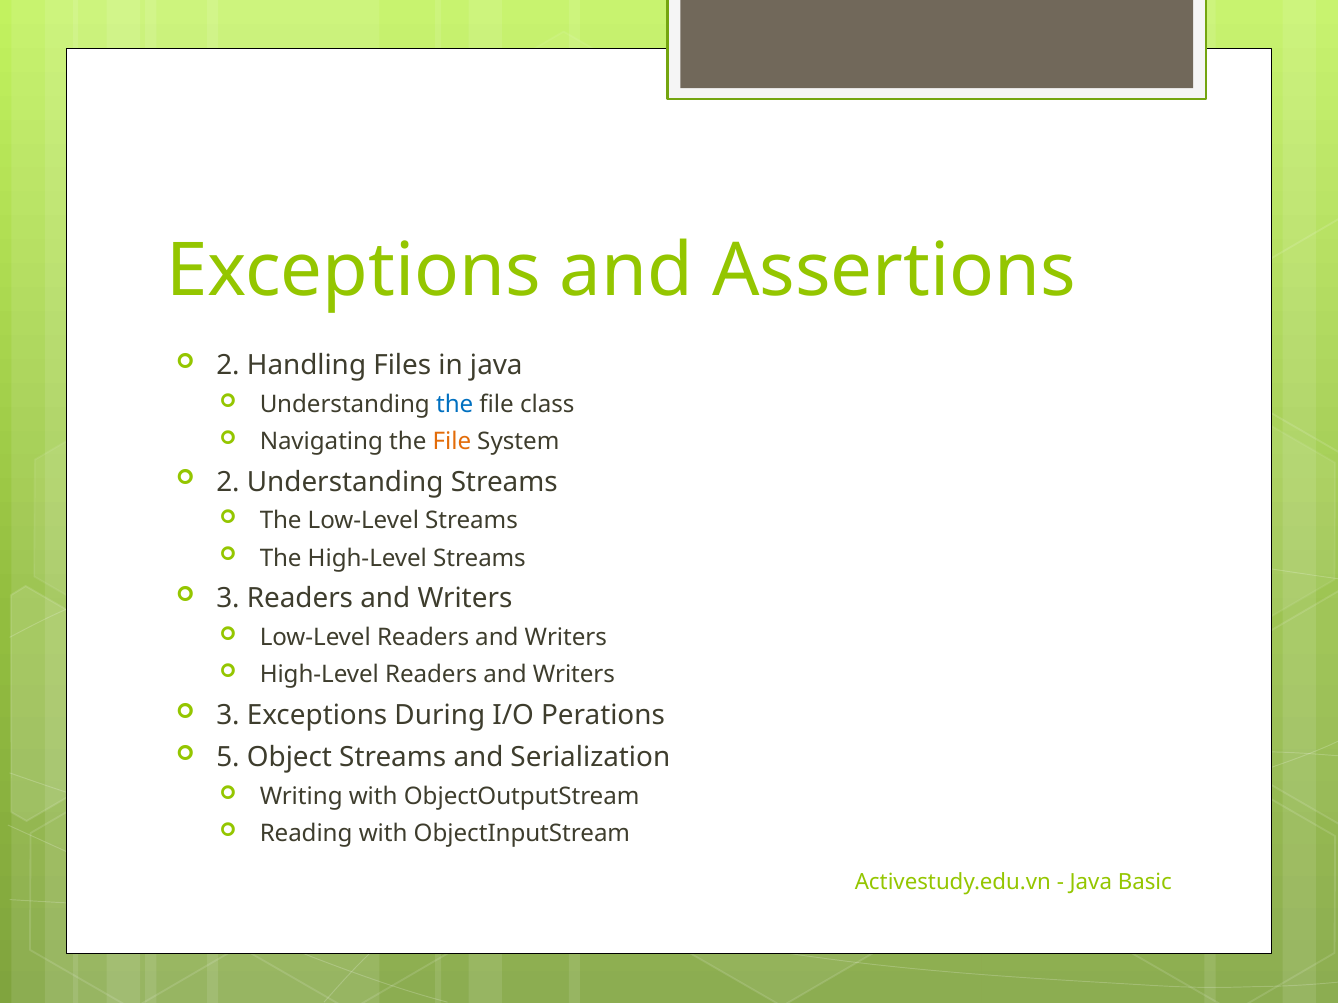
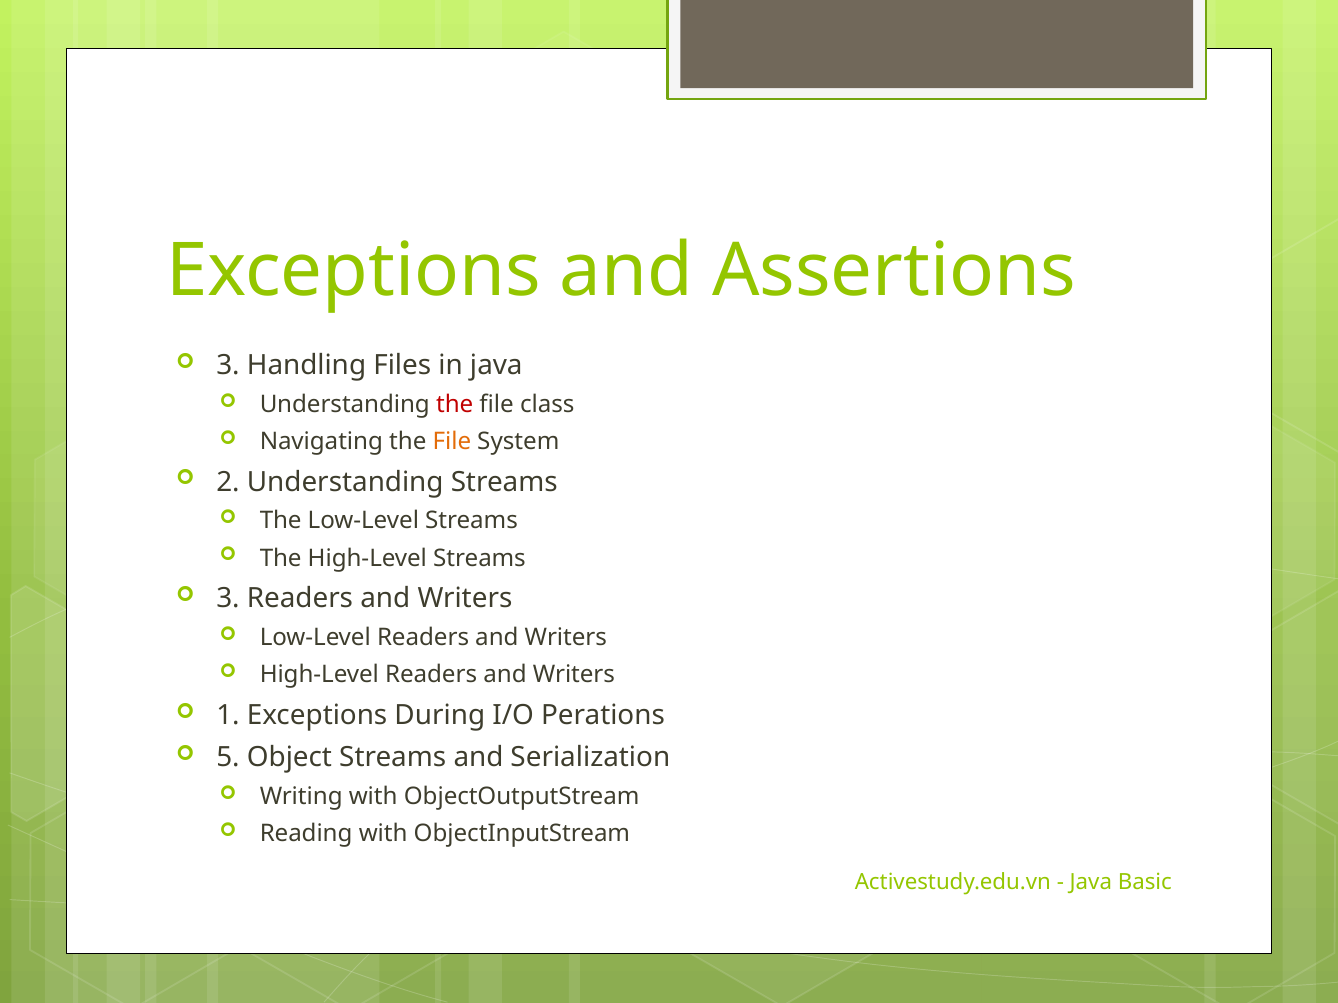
2: 2 -> 3 (228, 365)
the colour: blue -> red (455, 405)
3: 3 -> 1 (228, 716)
